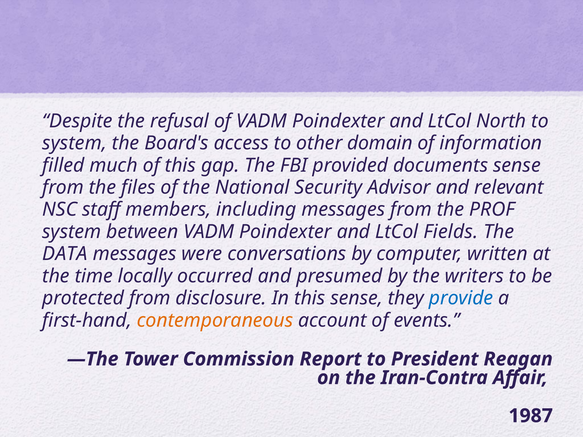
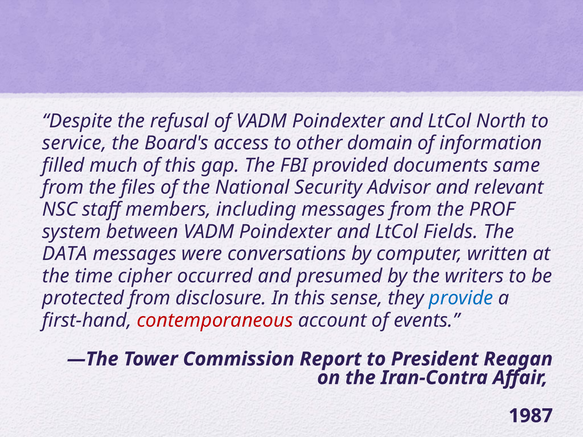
system: system -> service (75, 143)
documents sense: sense -> same (517, 165)
locally: locally -> cipher (145, 276)
contemporaneous colour: orange -> red (215, 320)
